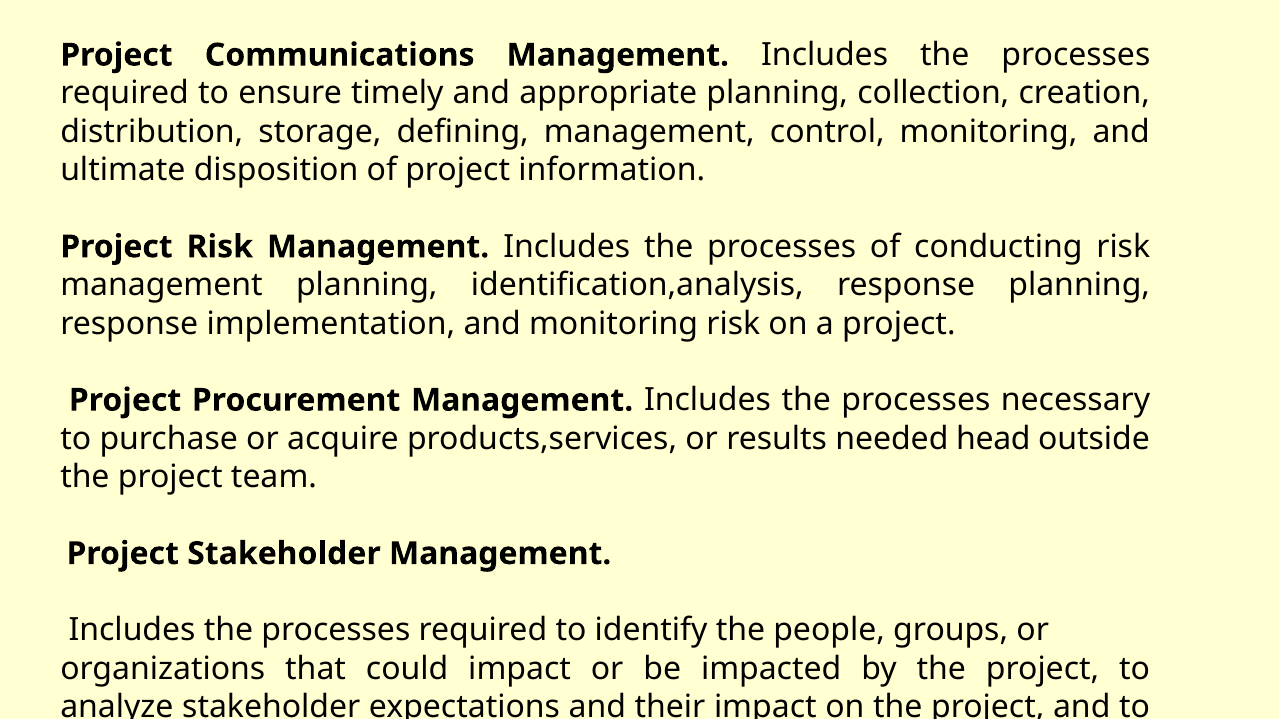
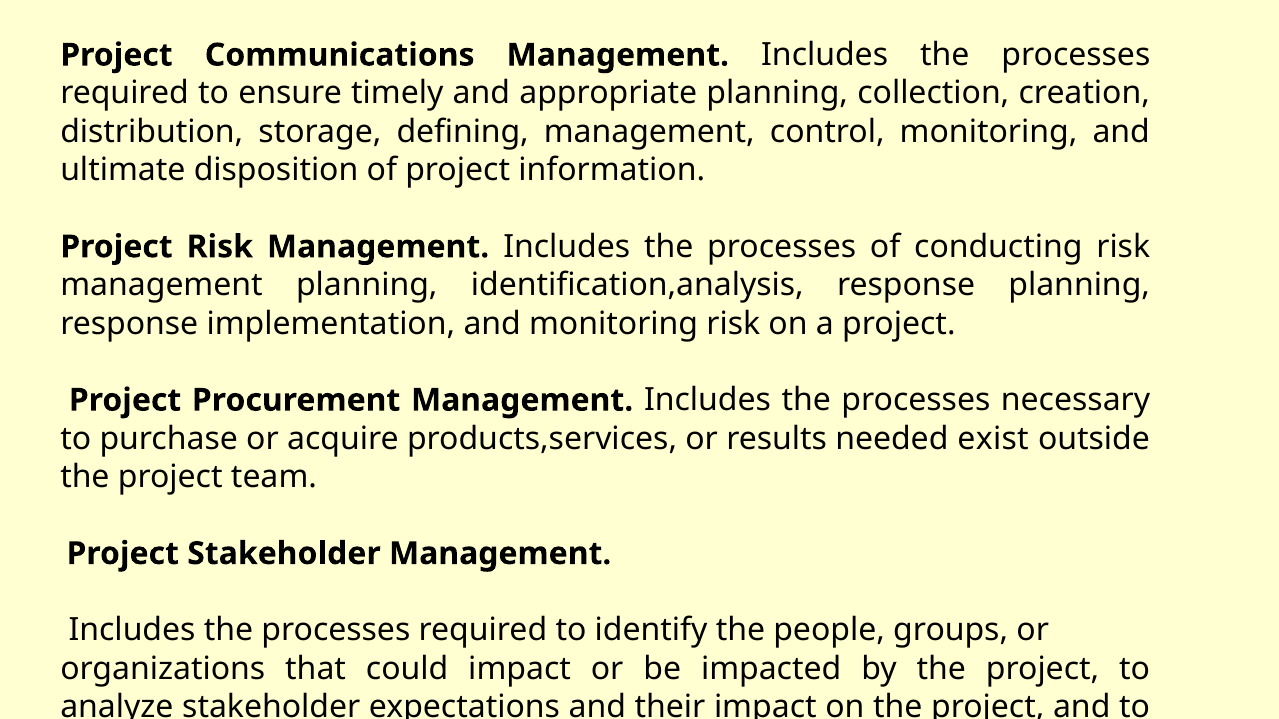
head: head -> exist (993, 439)
